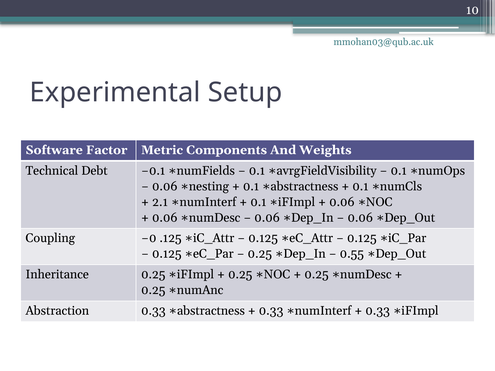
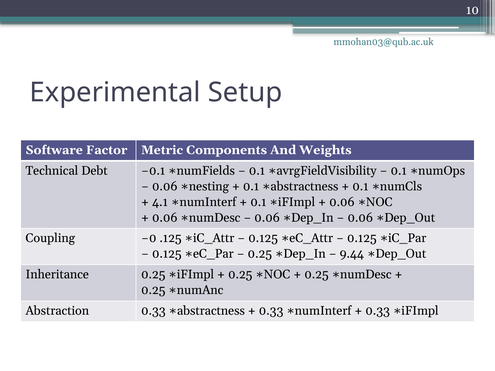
2.1: 2.1 -> 4.1 (160, 202)
0.55: 0.55 -> 9.44 (352, 254)
